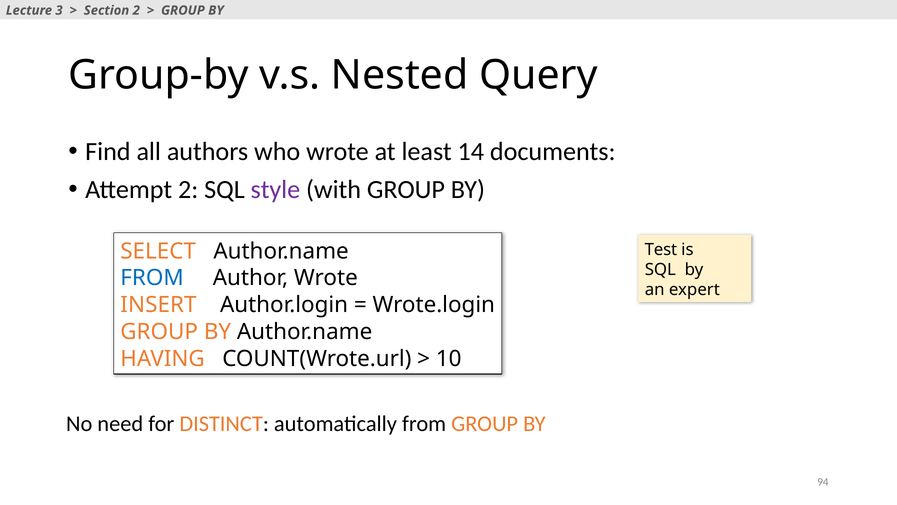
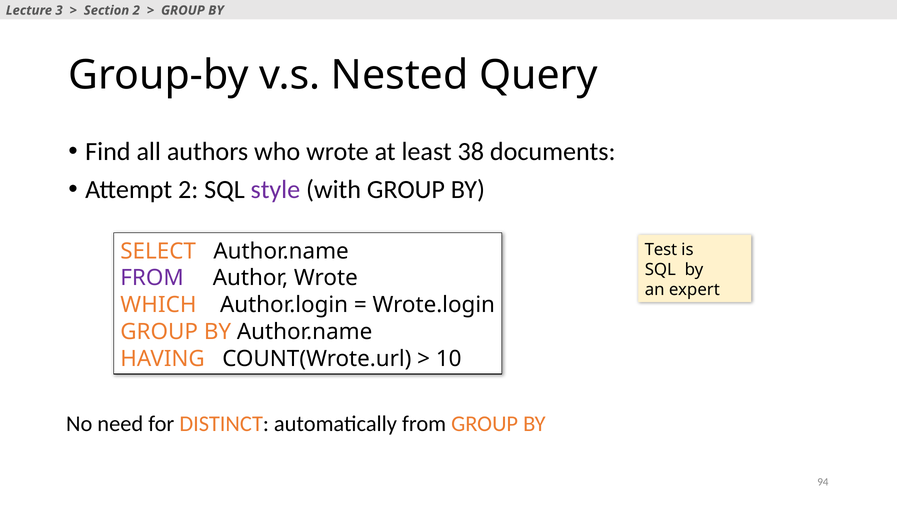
14: 14 -> 38 (471, 152)
FROM colour: blue -> purple (152, 278)
INSERT: INSERT -> WHICH (158, 305)
